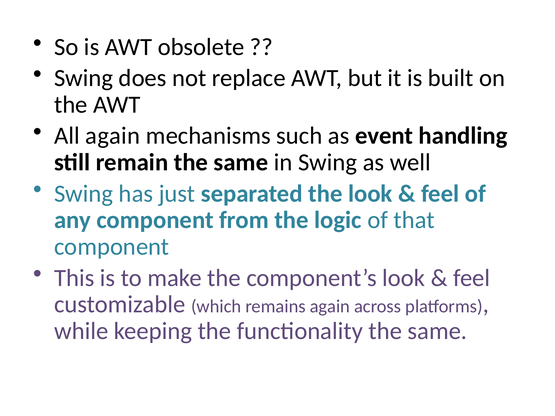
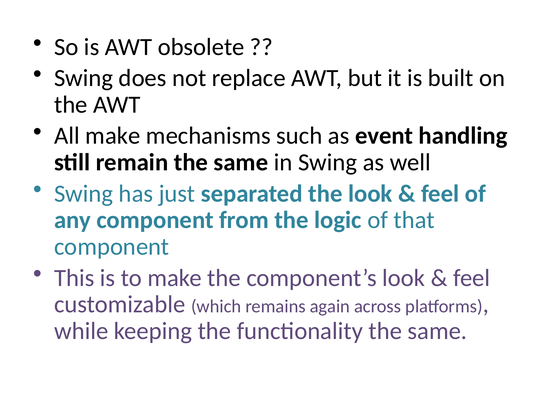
All again: again -> make (113, 136)
